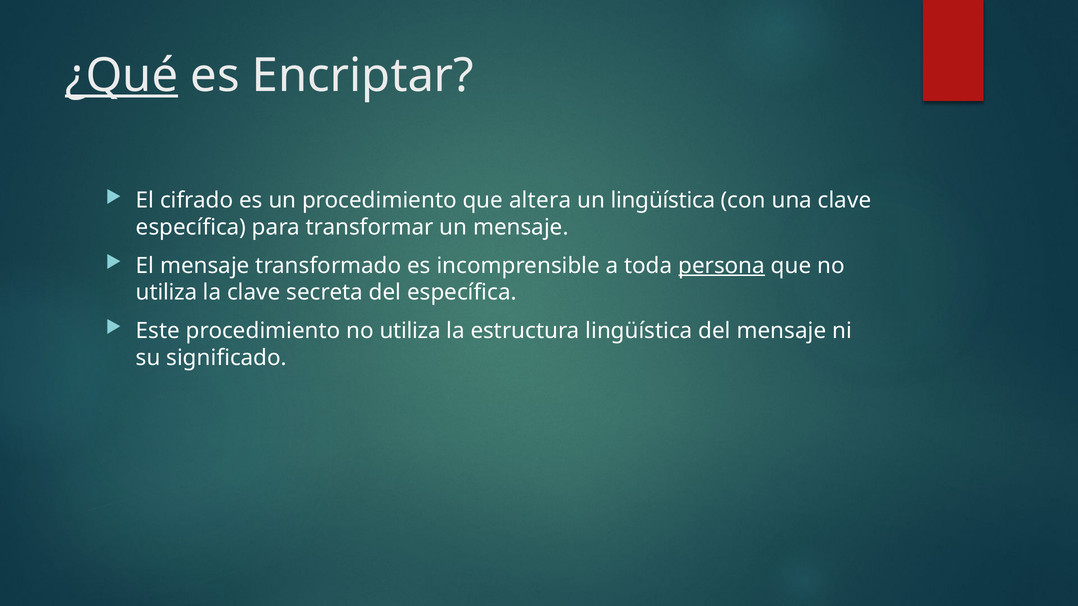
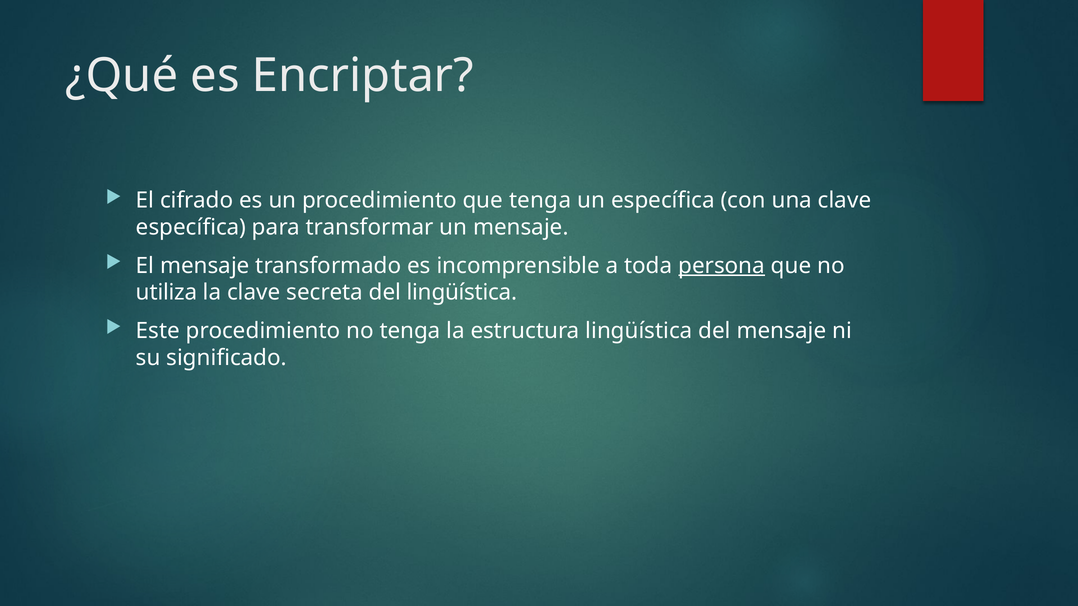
¿Qué underline: present -> none (122, 76)
que altera: altera -> tenga (540, 201)
un lingüística: lingüística -> específica (663, 201)
del específica: específica -> lingüística (462, 293)
procedimiento no utiliza: utiliza -> tenga (410, 331)
